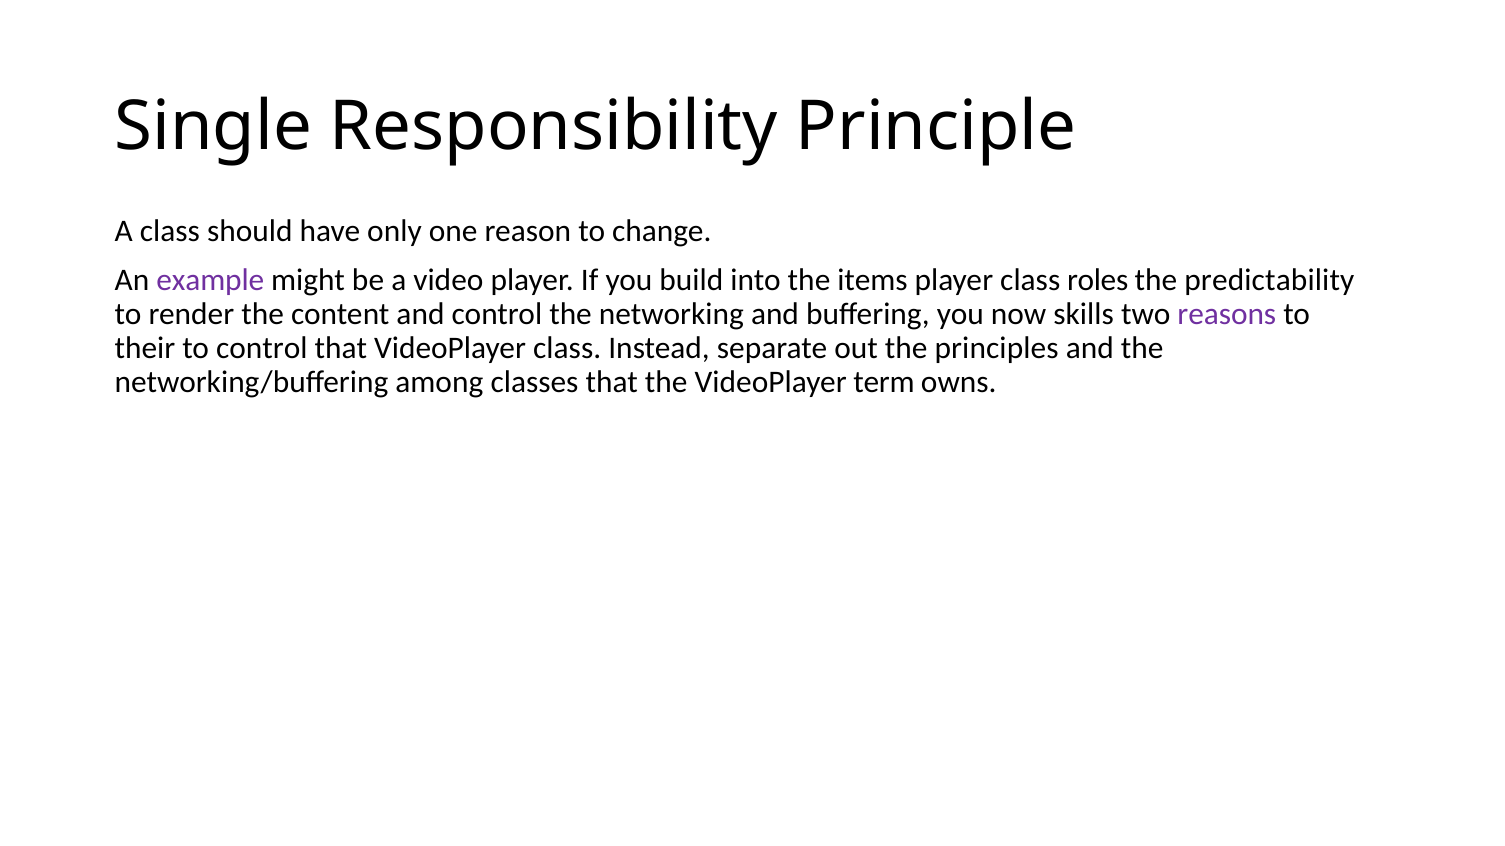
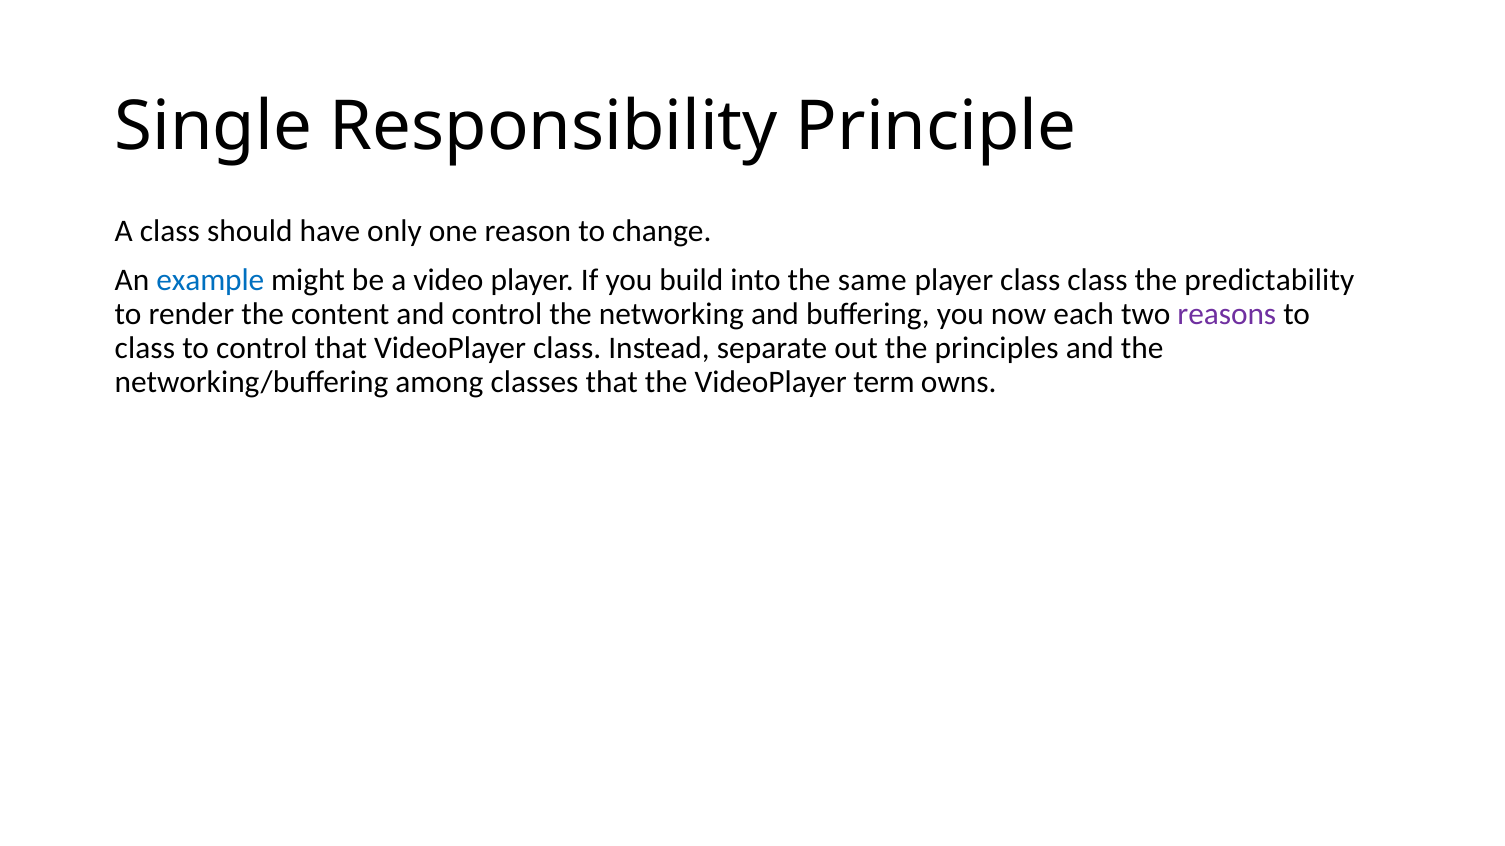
example colour: purple -> blue (210, 281)
items: items -> same (872, 281)
class roles: roles -> class (1098, 281)
skills: skills -> each (1084, 315)
their: their -> class (145, 349)
